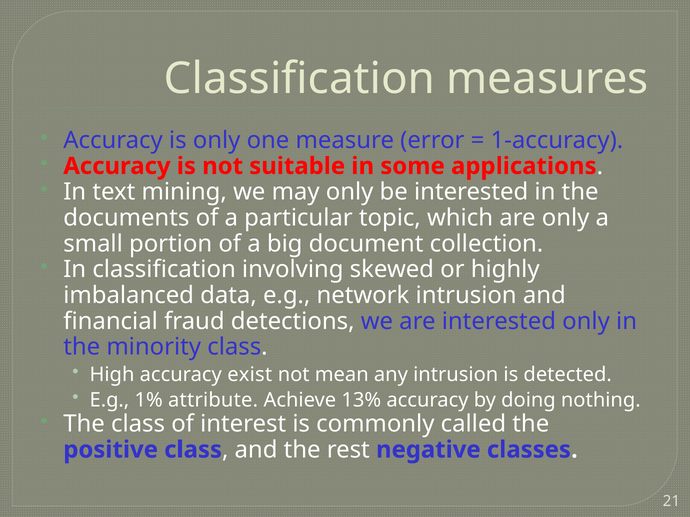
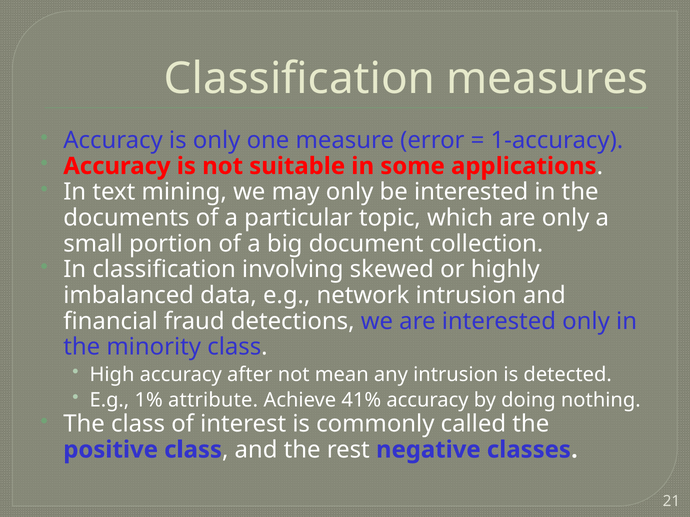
exist: exist -> after (250, 375)
13%: 13% -> 41% (361, 401)
